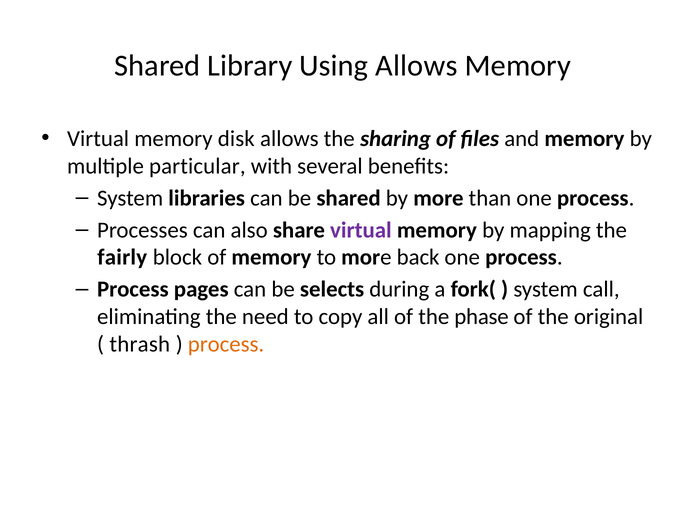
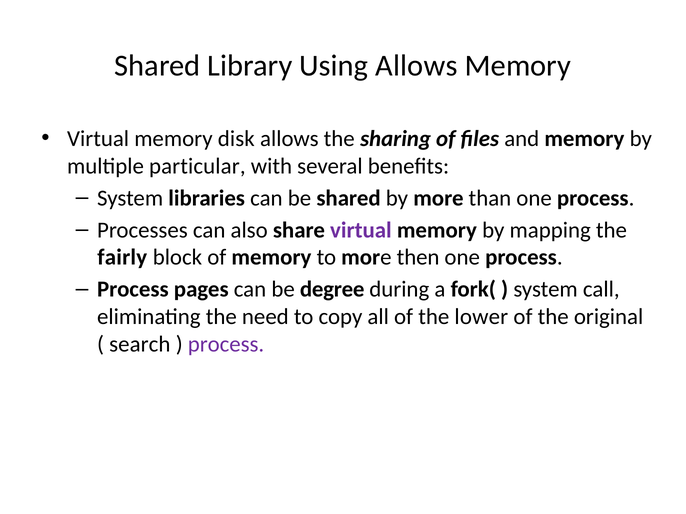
back: back -> then (418, 258)
selects: selects -> degree (332, 290)
phase: phase -> lower (481, 317)
thrash: thrash -> search (140, 345)
process colour: orange -> purple (226, 345)
